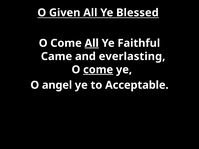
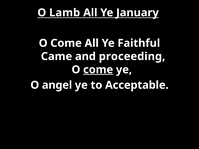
Given: Given -> Lamb (65, 13)
Blessed: Blessed -> January (137, 13)
All underline: present -> none (92, 43)
everlasting: everlasting -> proceeding (132, 56)
